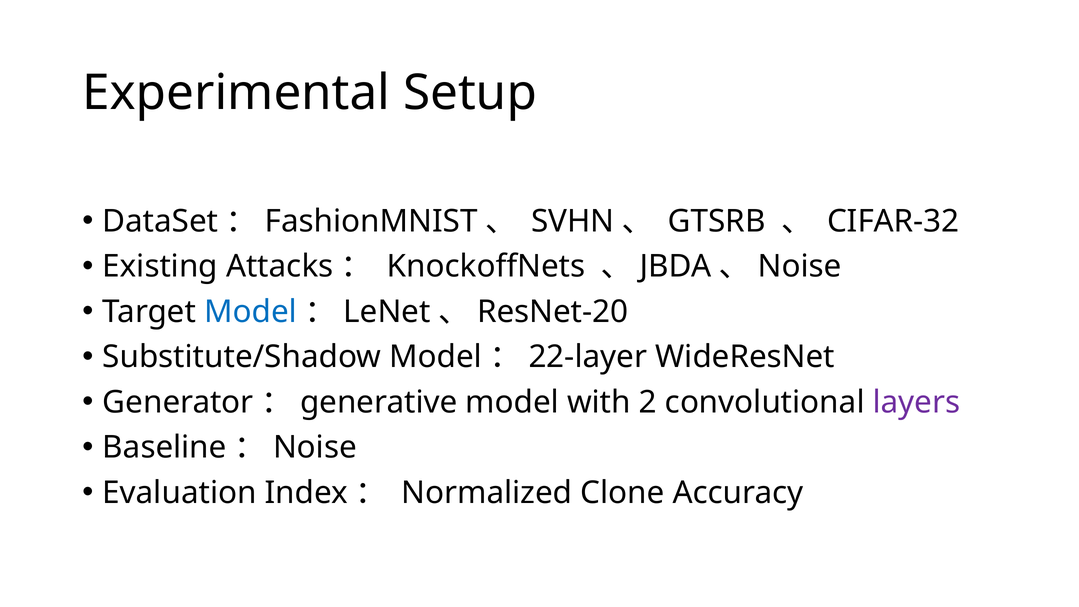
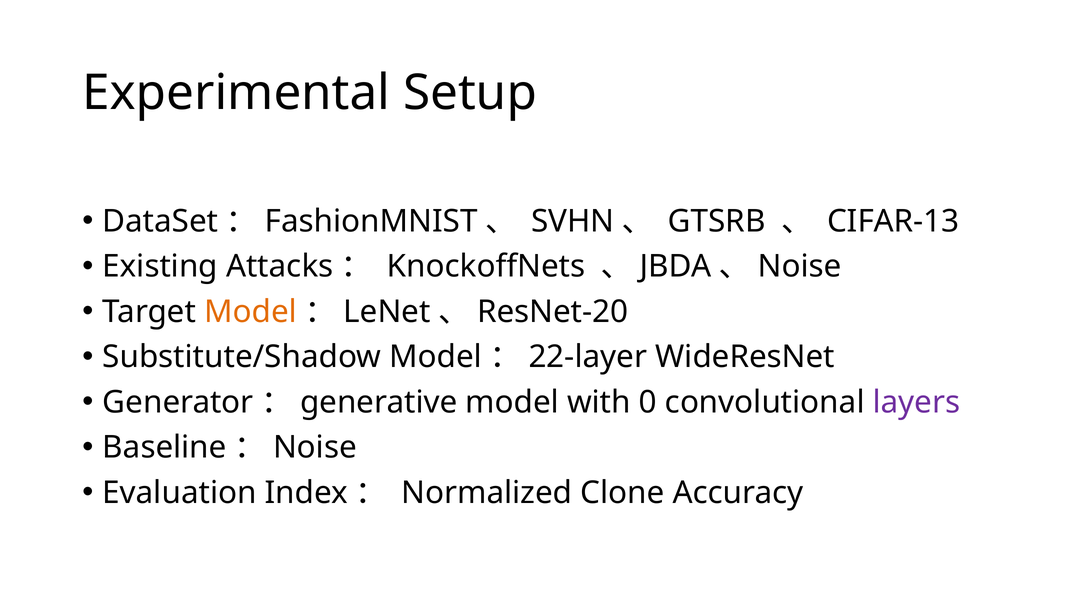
CIFAR-32: CIFAR-32 -> CIFAR-13 (893, 221)
Model colour: blue -> orange (251, 312)
2: 2 -> 0 (648, 402)
